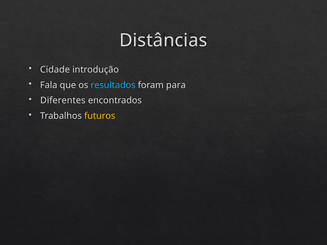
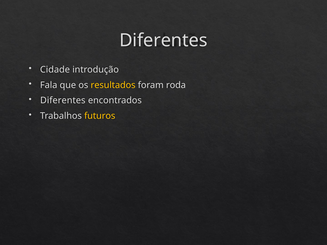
Distâncias: Distâncias -> Diferentes (163, 40)
resultados colour: light blue -> yellow (113, 85)
para: para -> roda (176, 85)
